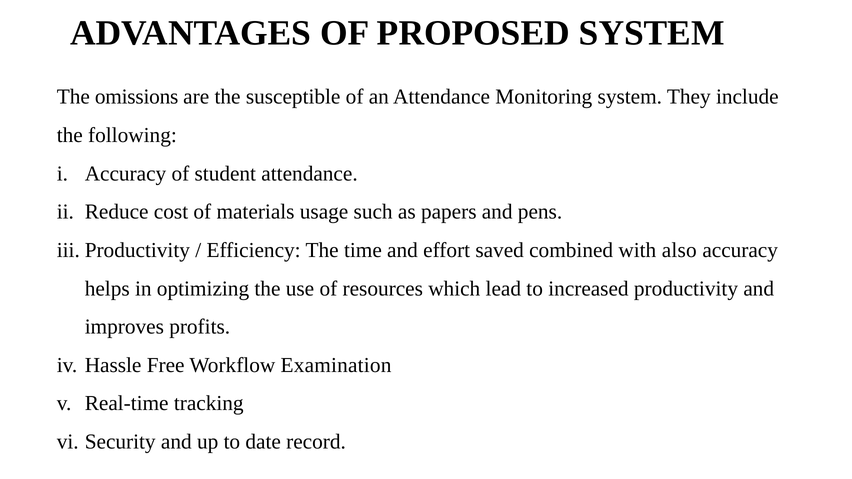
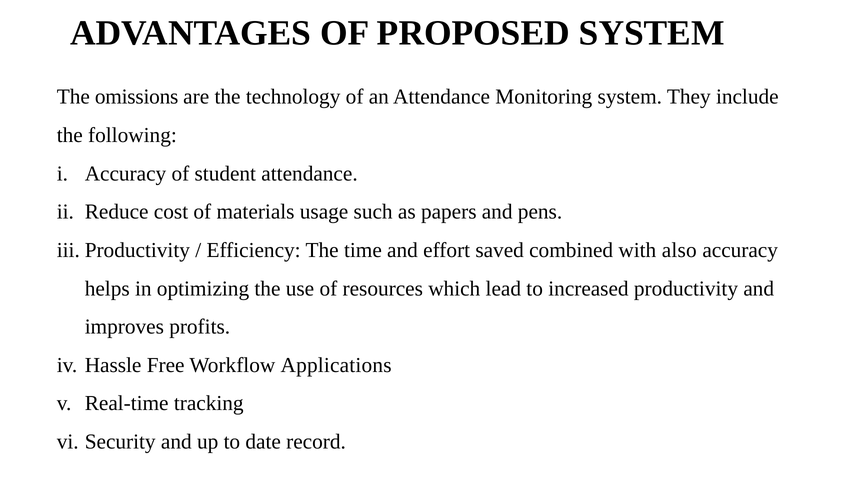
susceptible: susceptible -> technology (293, 97)
Examination: Examination -> Applications (336, 365)
